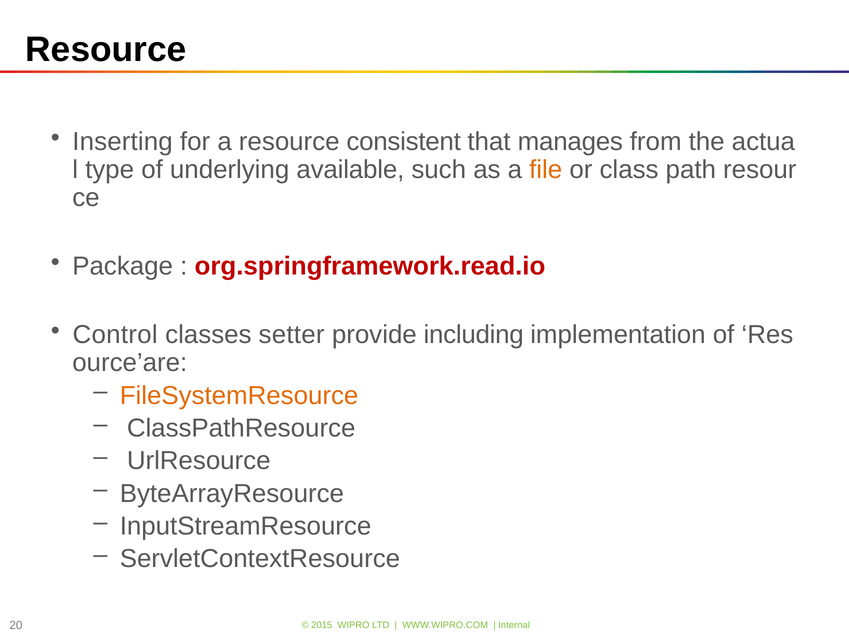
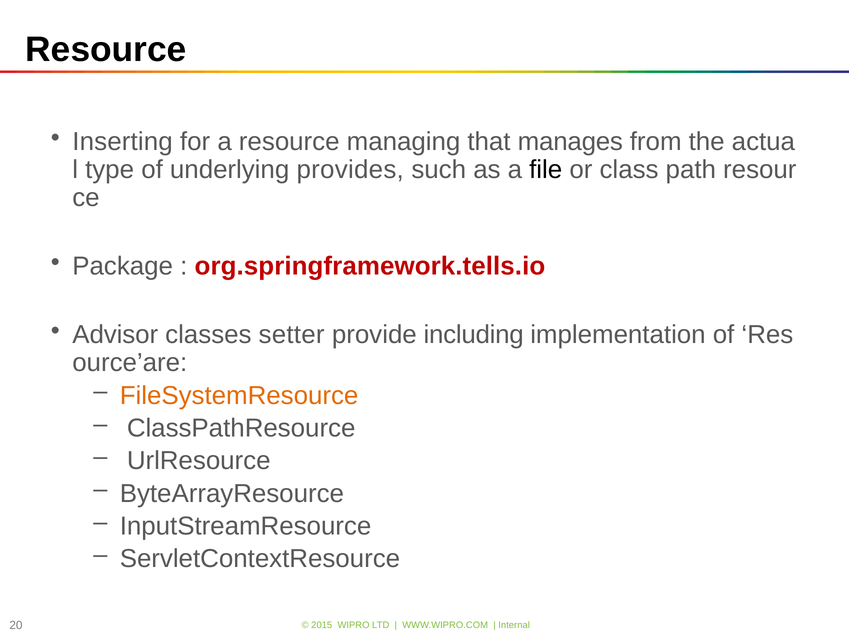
consistent: consistent -> managing (404, 142)
available: available -> provides (350, 170)
file colour: orange -> black (546, 170)
org.springframework.read.io: org.springframework.read.io -> org.springframework.tells.io (370, 266)
Control: Control -> Advisor (115, 335)
